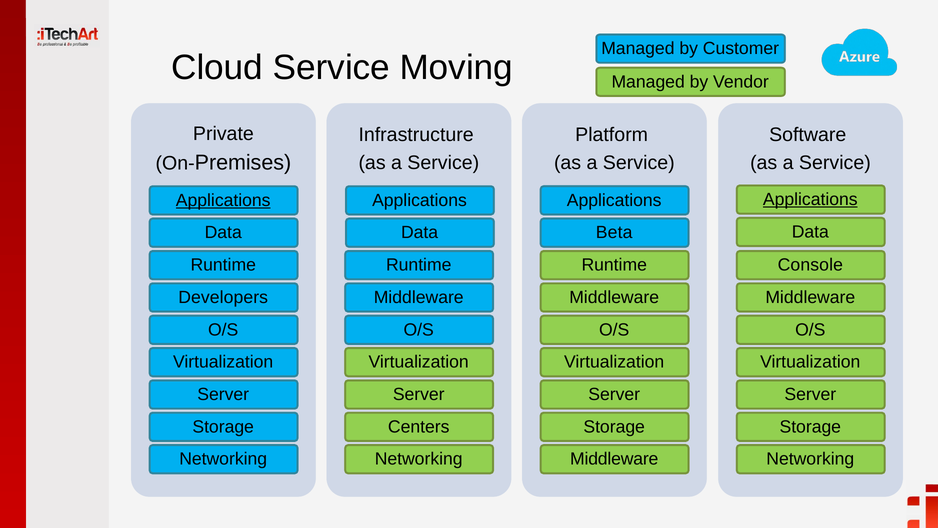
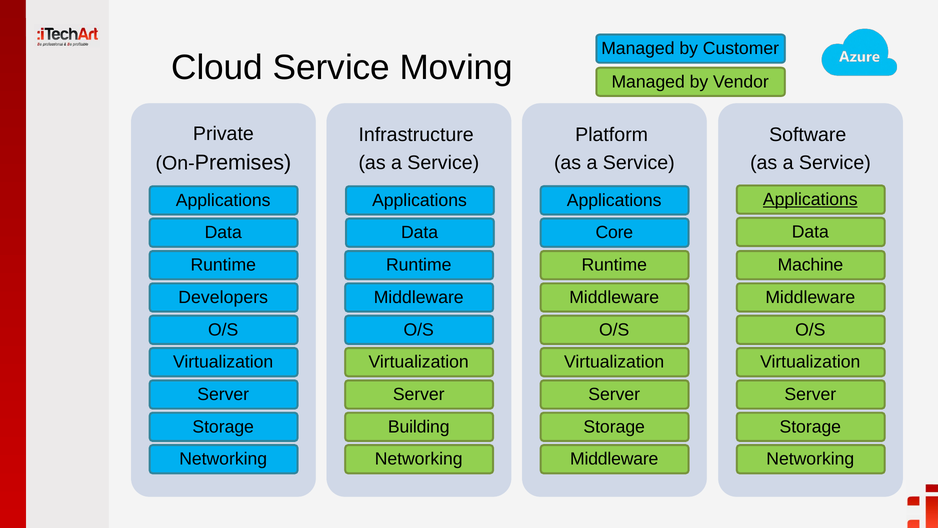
Applications underline: present -> none (223, 200)
Beta: Beta -> Core (614, 232)
Console: Console -> Machine (810, 265)
Centers: Centers -> Building (419, 427)
